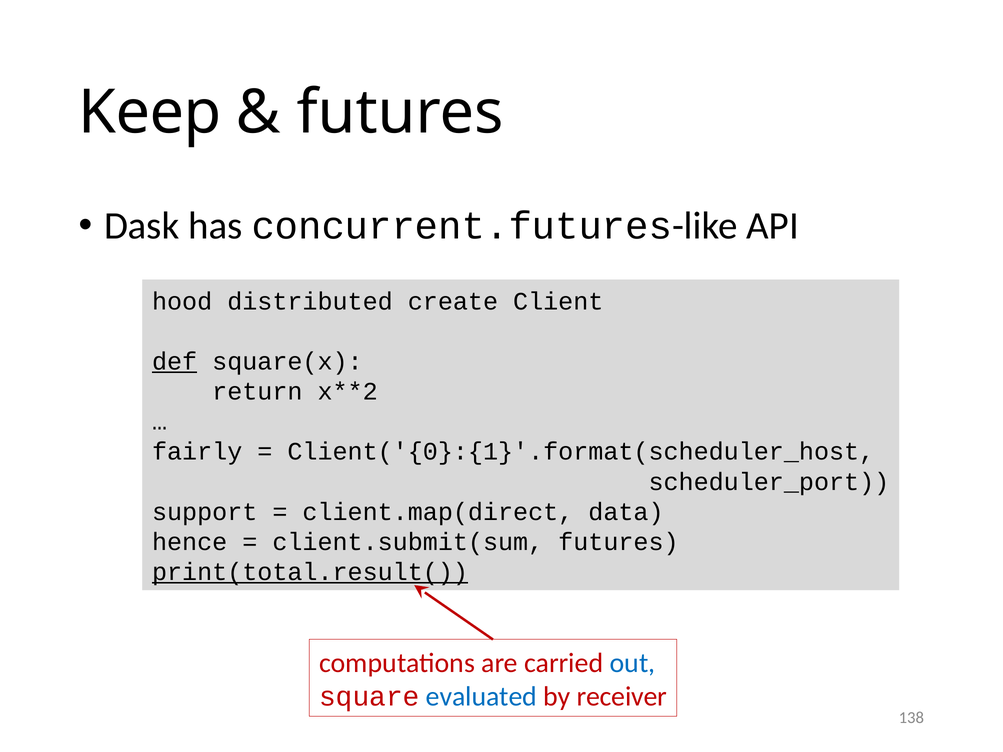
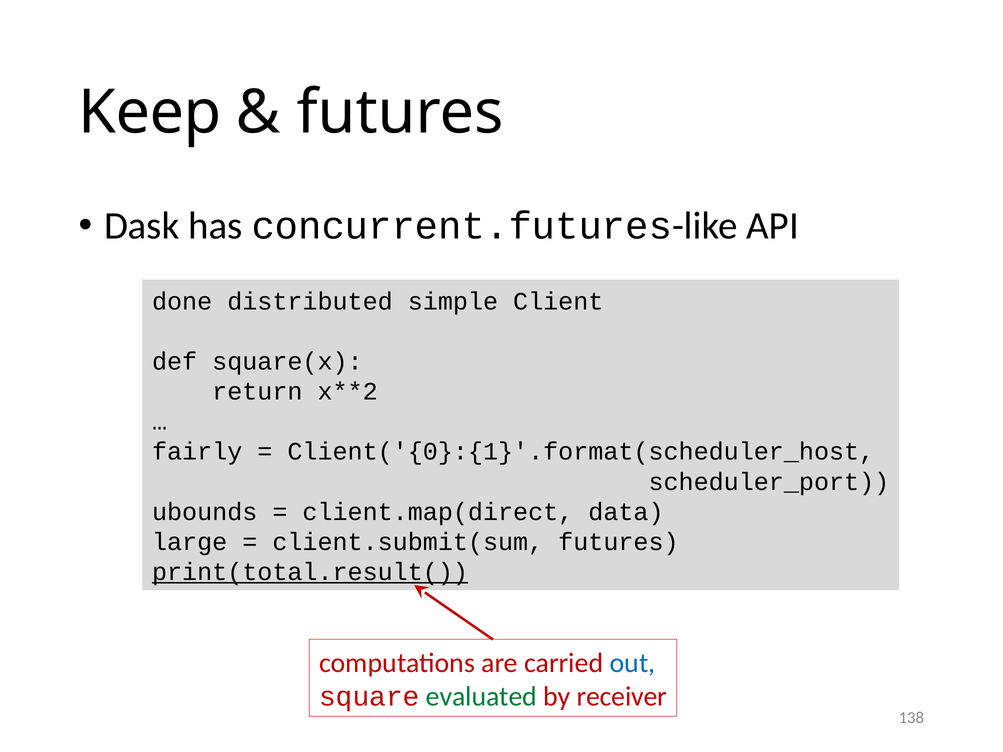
hood: hood -> done (182, 301)
create: create -> simple (453, 301)
def underline: present -> none (175, 362)
support: support -> ubounds (205, 512)
hence: hence -> large (190, 542)
evaluated colour: blue -> green (481, 697)
